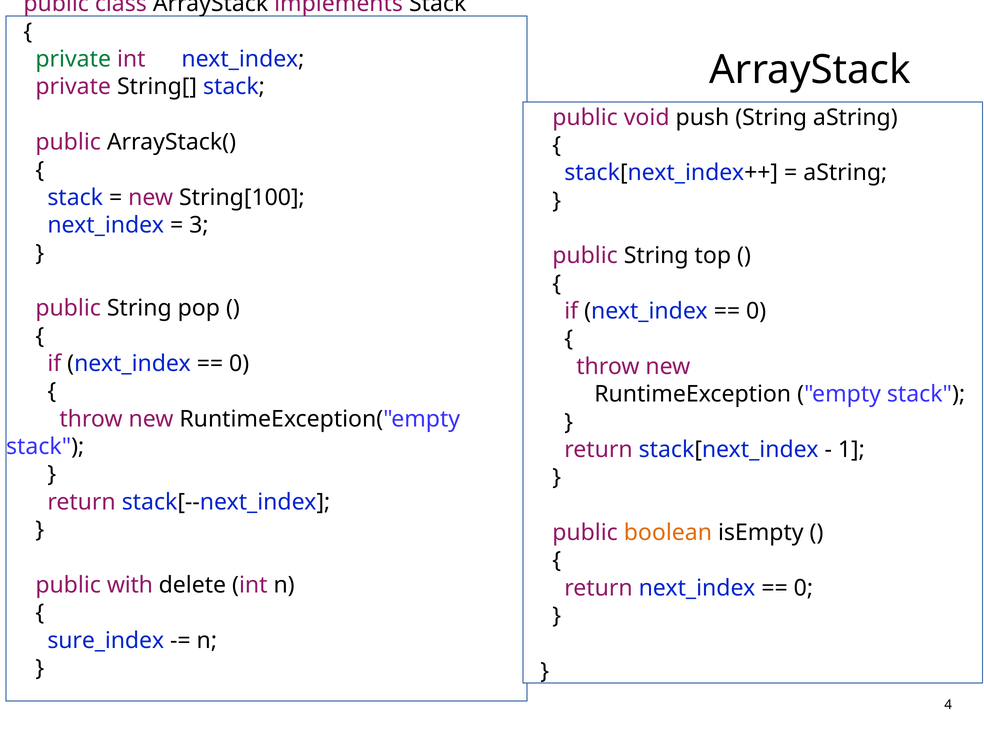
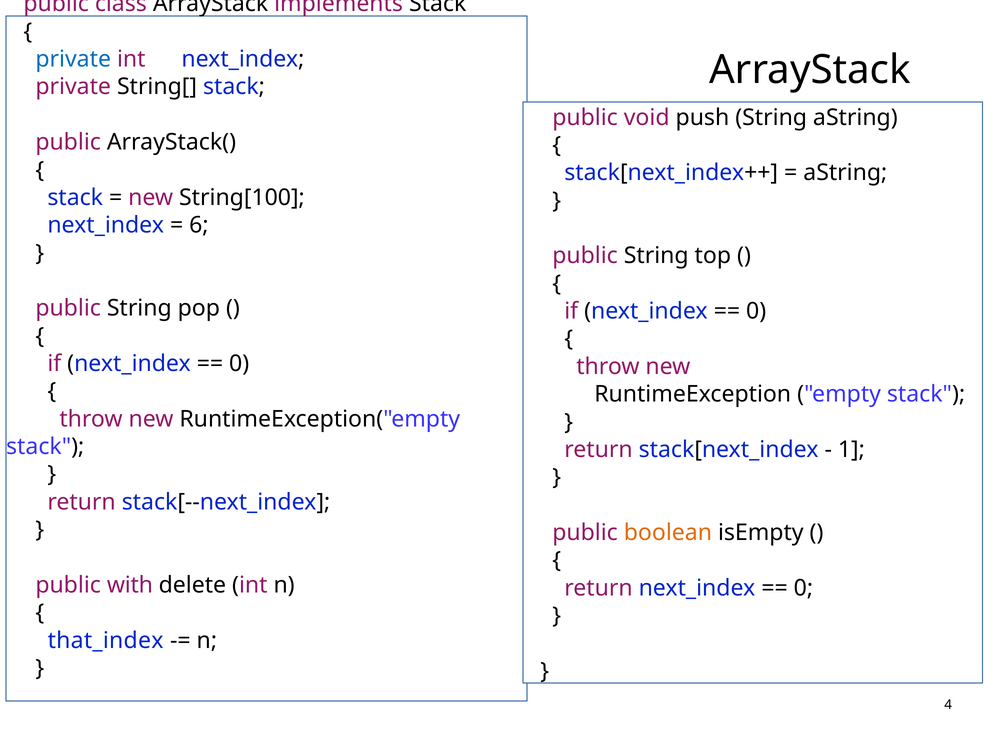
private colour: green -> blue (73, 59)
3: 3 -> 6 (199, 225)
sure_index: sure_index -> that_index (106, 640)
